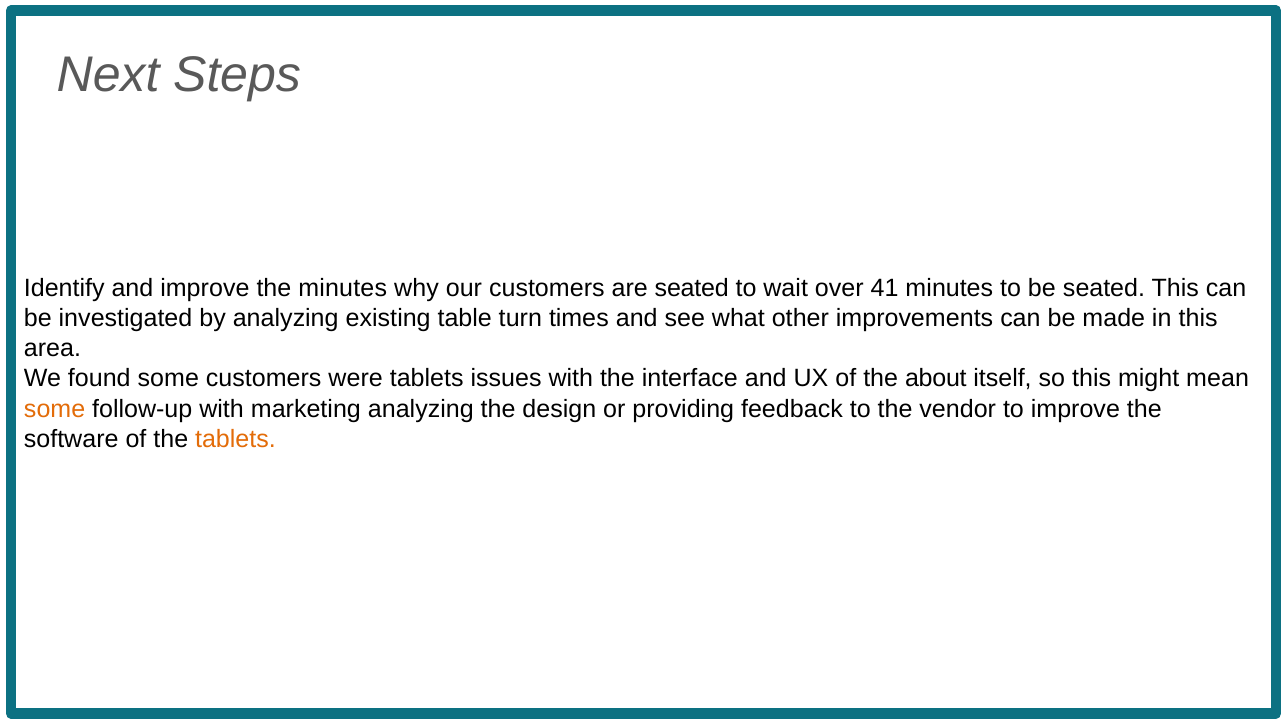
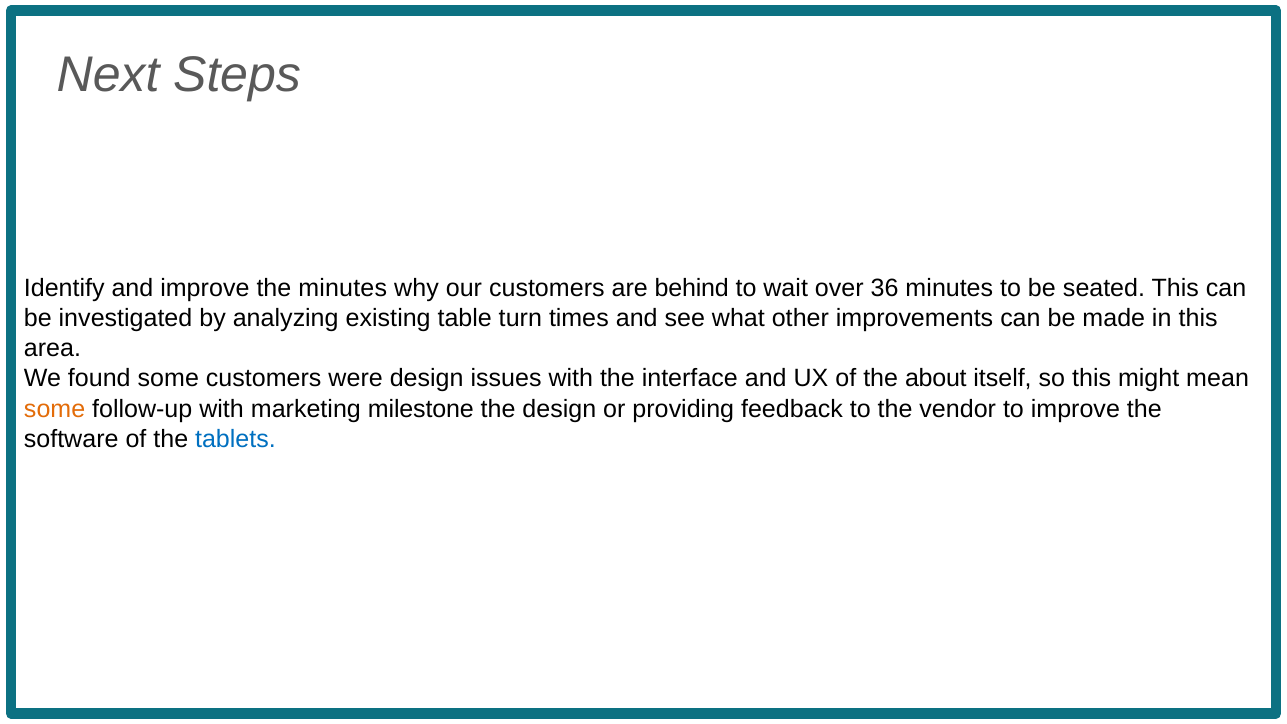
are seated: seated -> behind (692, 289)
41: 41 -> 36 (885, 289)
were tablets: tablets -> design (427, 379)
marketing analyzing: analyzing -> milestone (421, 409)
tablets colour: orange -> blue (235, 439)
